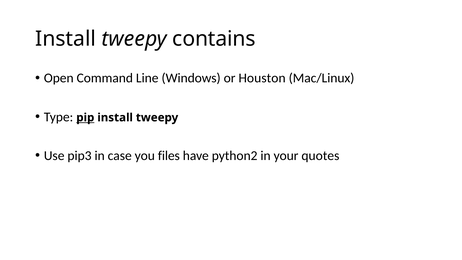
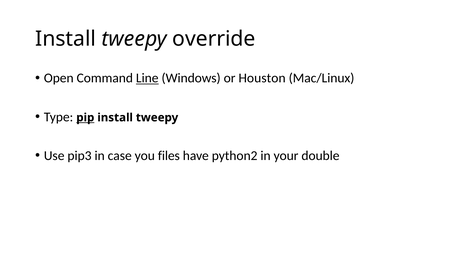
contains: contains -> override (214, 39)
Line underline: none -> present (147, 78)
quotes: quotes -> double (320, 156)
